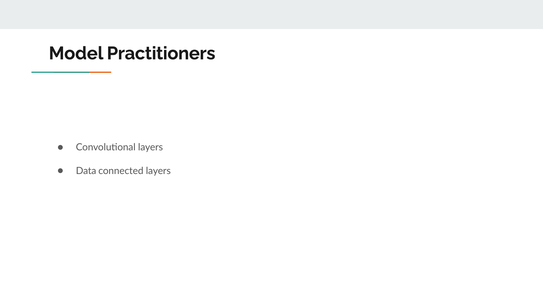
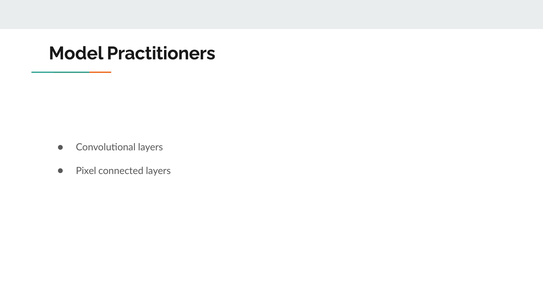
Data: Data -> Pixel (86, 171)
